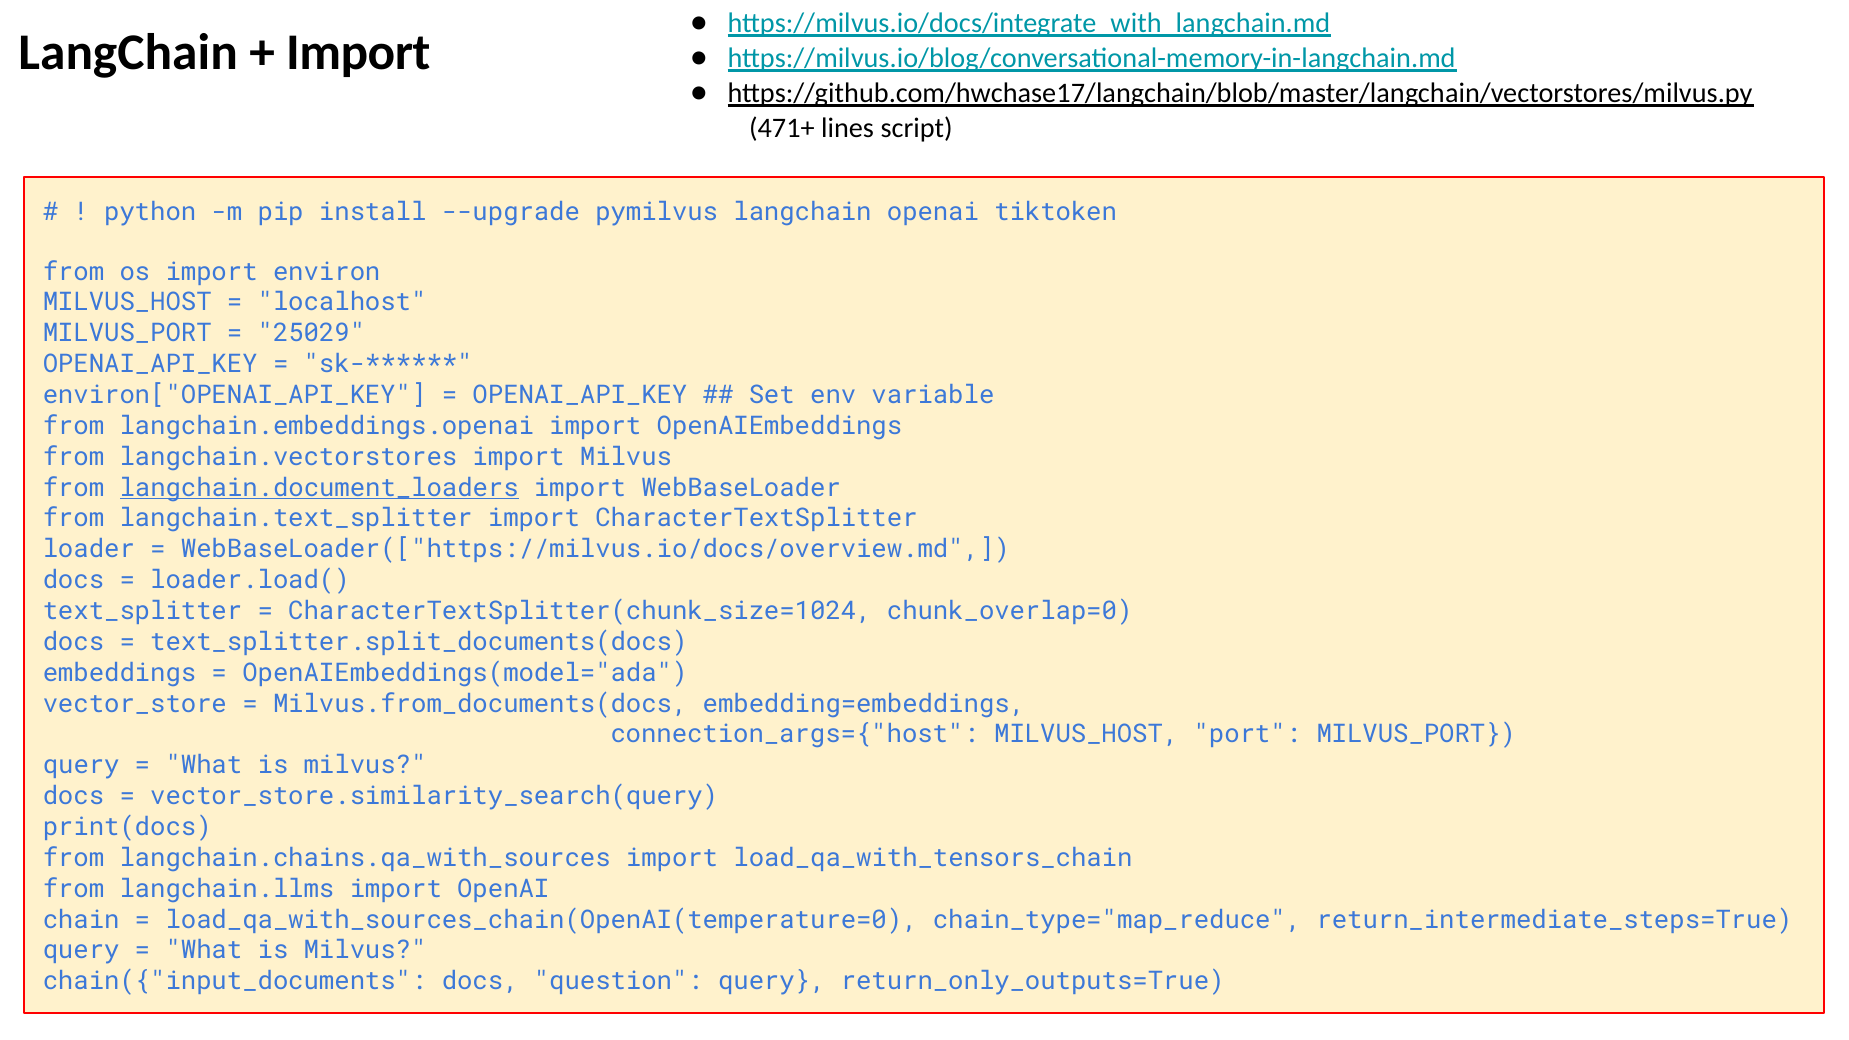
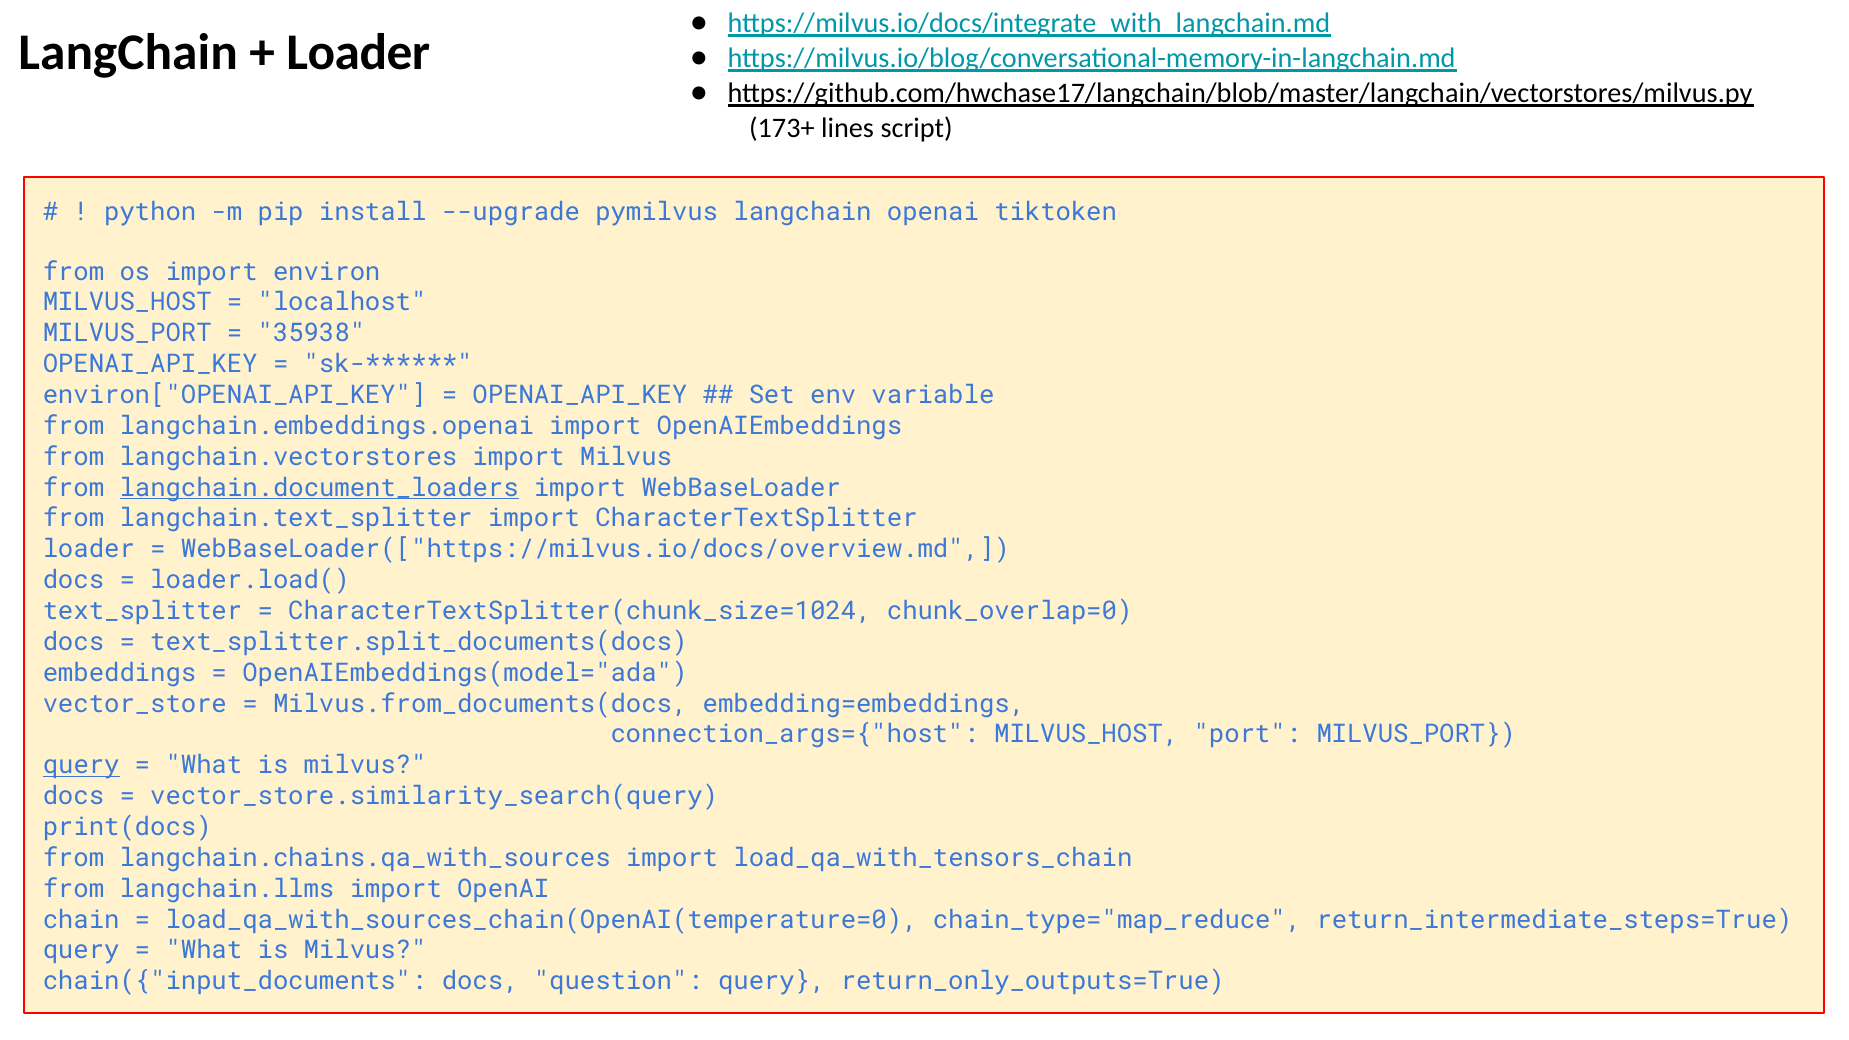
Import: Import -> Loader (358, 53)
471+: 471+ -> 173+ (782, 128)
25029: 25029 -> 35938 (311, 333)
query underline: none -> present (81, 765)
